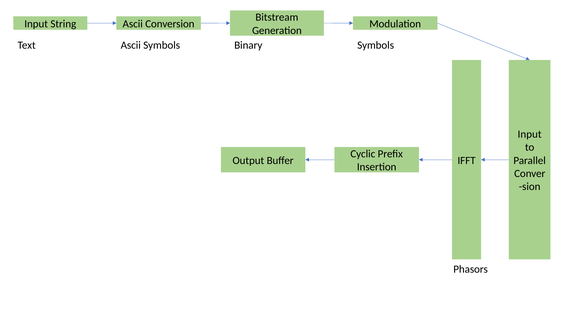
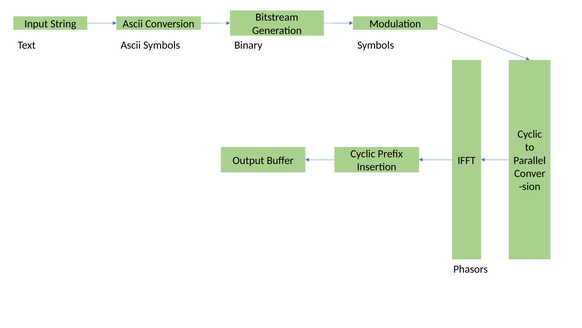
Input: Input -> Cyclic (530, 134)
